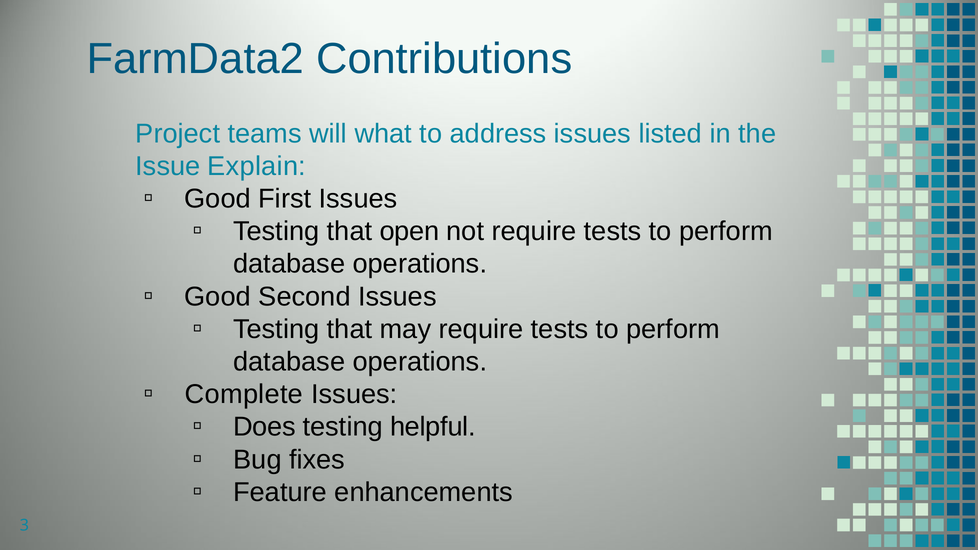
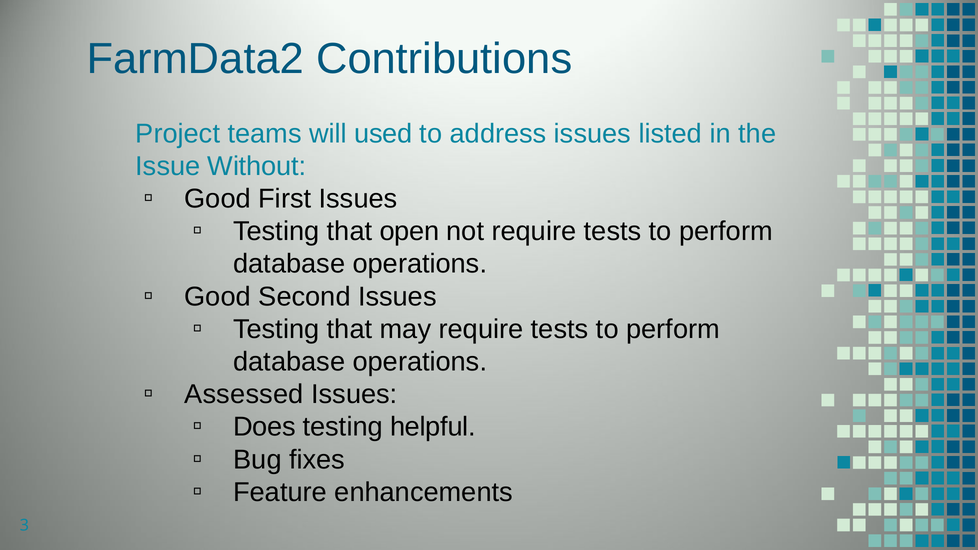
what: what -> used (383, 134)
Explain: Explain -> Without (257, 166)
Complete: Complete -> Assessed (244, 395)
